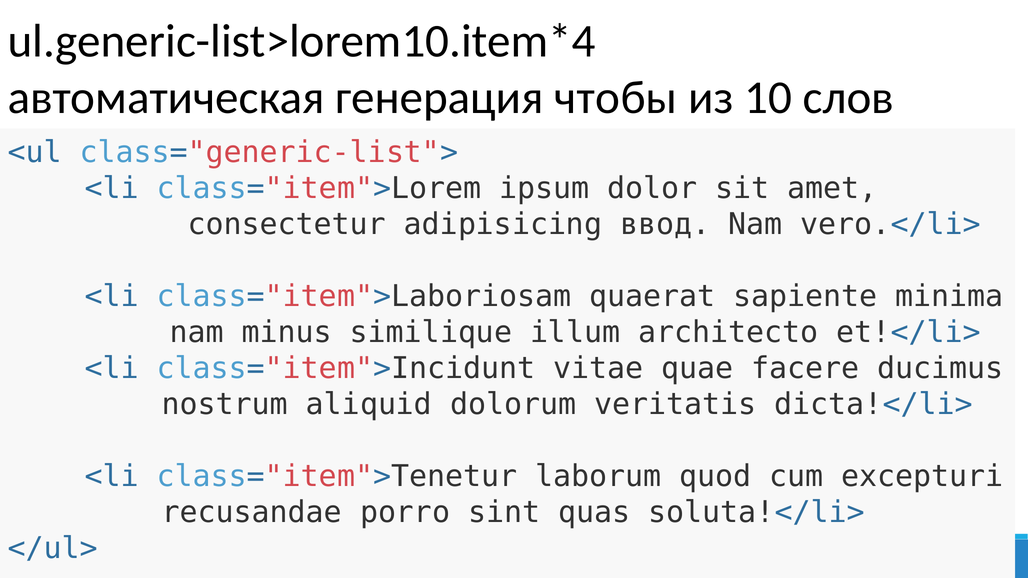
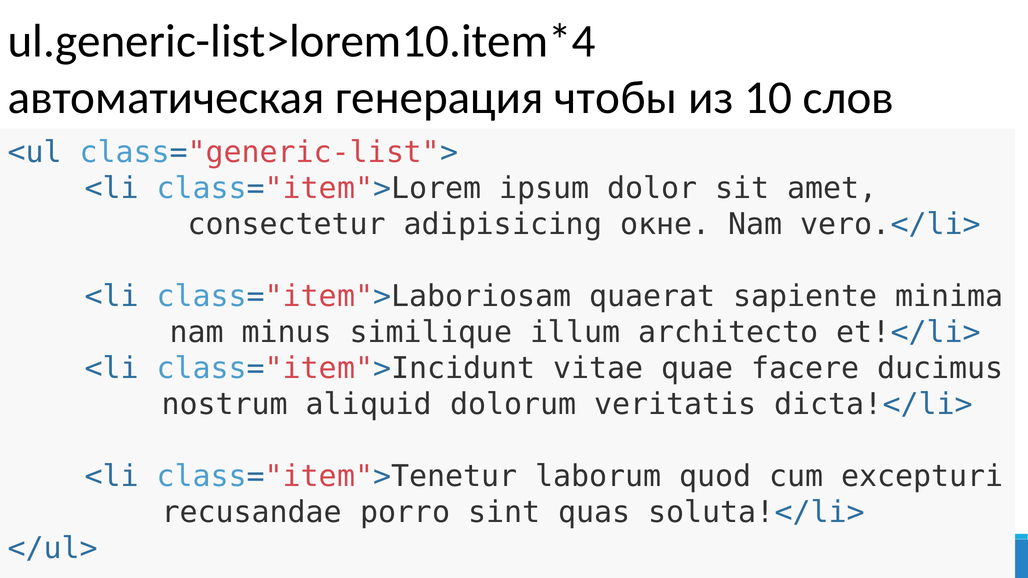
ввод: ввод -> окне (665, 225)
